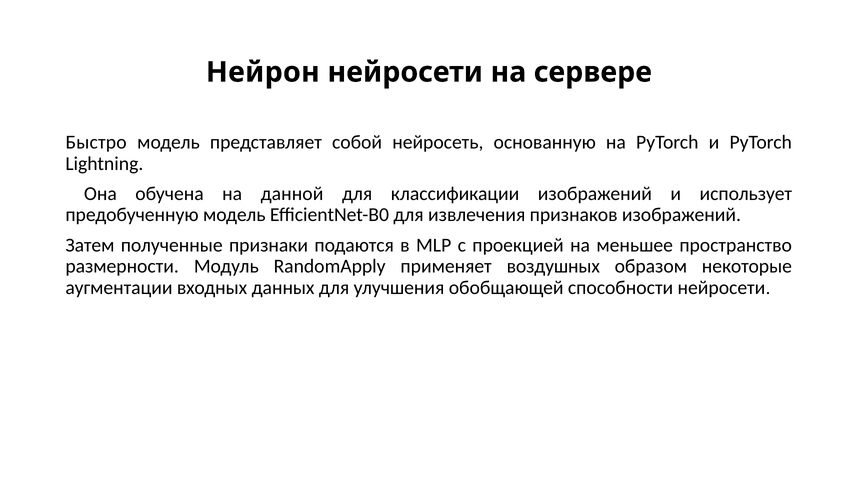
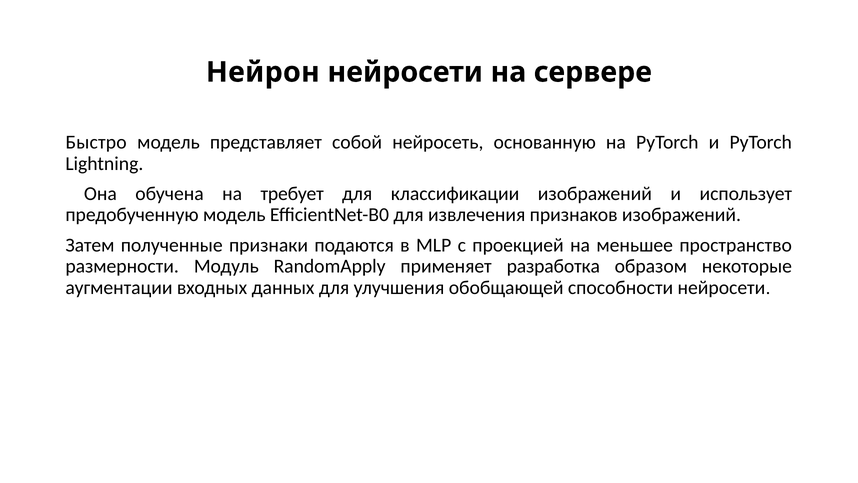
данной: данной -> требует (292, 194)
воздушных: воздушных -> разработка (553, 266)
